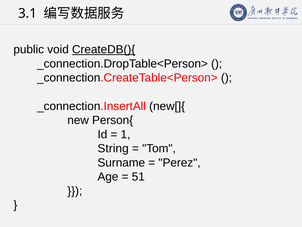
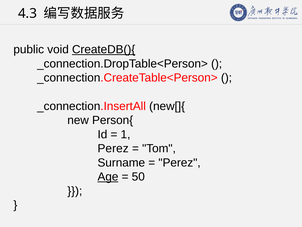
3.1: 3.1 -> 4.3 (28, 13)
String: String -> Perez (113, 148)
Age underline: none -> present (108, 176)
51: 51 -> 50 (138, 176)
